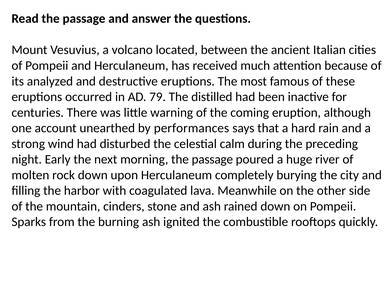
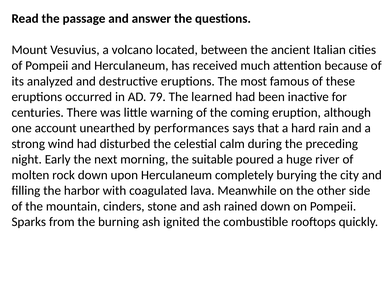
distilled: distilled -> learned (212, 97)
morning the passage: passage -> suitable (212, 159)
